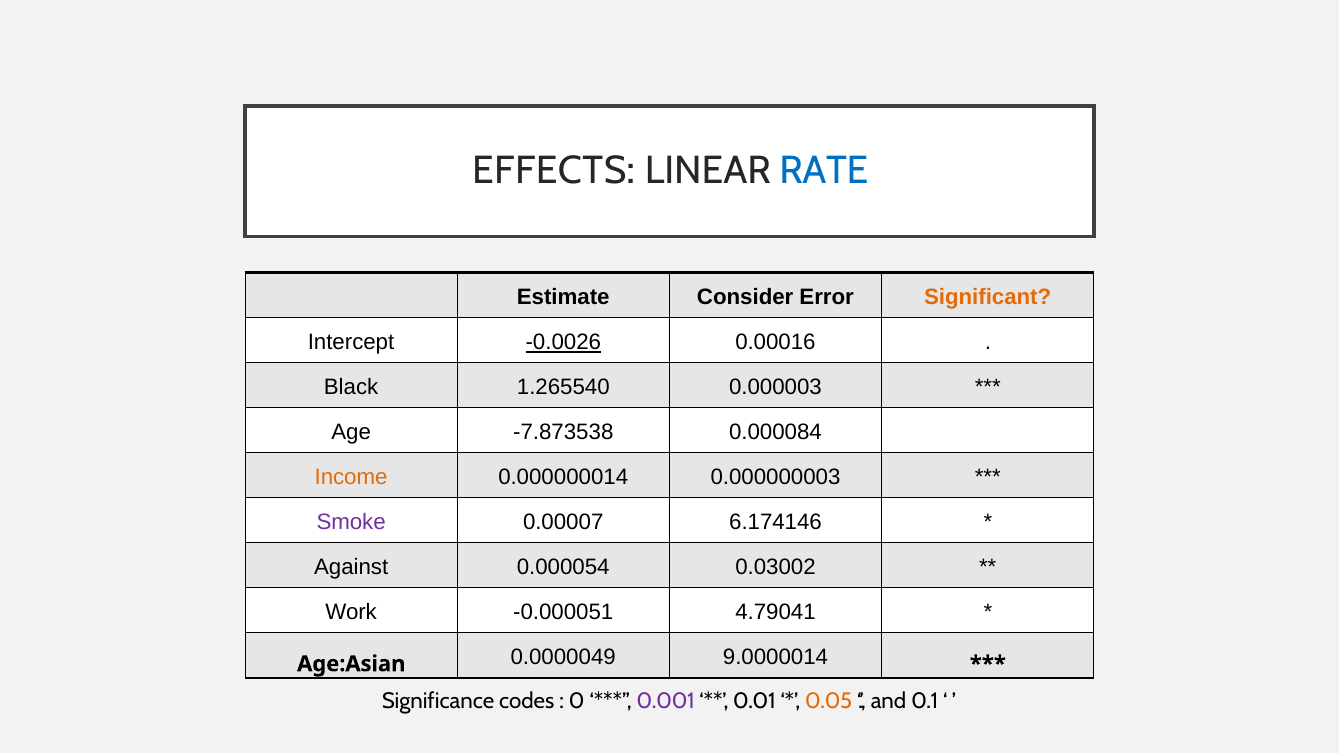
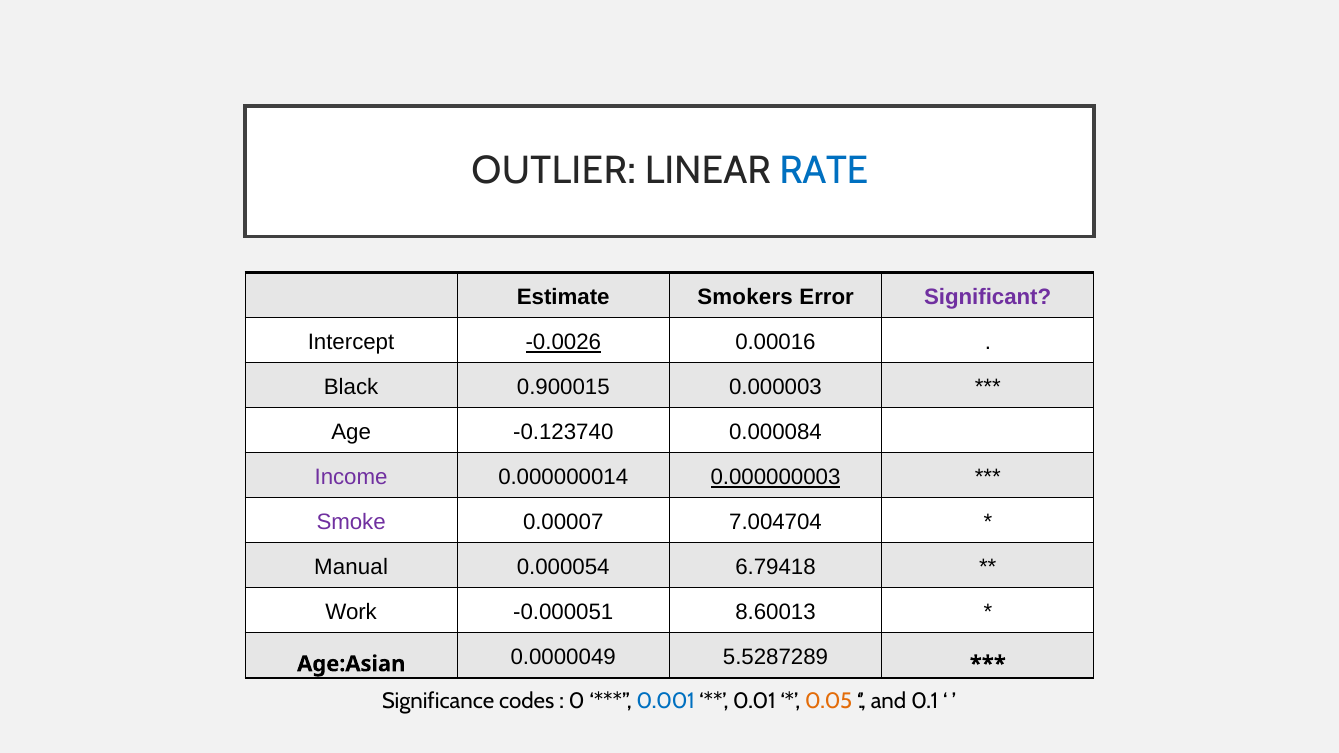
EFFECTS: EFFECTS -> OUTLIER (554, 171)
Consider: Consider -> Smokers (745, 298)
Significant colour: orange -> purple (988, 298)
1.265540: 1.265540 -> 0.900015 (563, 388)
-7.873538: -7.873538 -> -0.123740 (563, 433)
Income colour: orange -> purple (351, 478)
0.000000003 underline: none -> present (775, 478)
6.174146: 6.174146 -> 7.004704 (775, 523)
Against: Against -> Manual (351, 568)
0.03002: 0.03002 -> 6.79418 (776, 568)
4.79041: 4.79041 -> 8.60013 (776, 613)
9.0000014: 9.0000014 -> 5.5287289 (775, 658)
0.001 colour: purple -> blue (666, 701)
